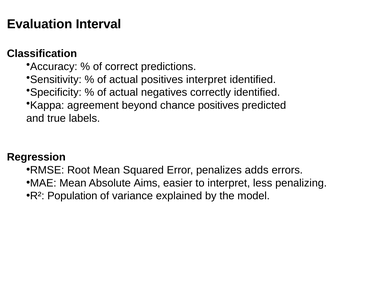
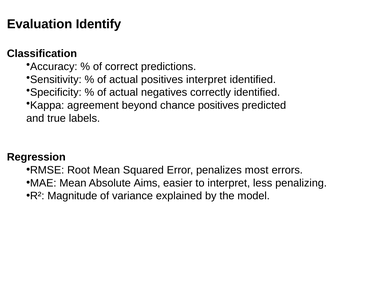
Interval: Interval -> Identify (98, 24)
adds: adds -> most (257, 170)
Population: Population -> Magnitude (72, 196)
